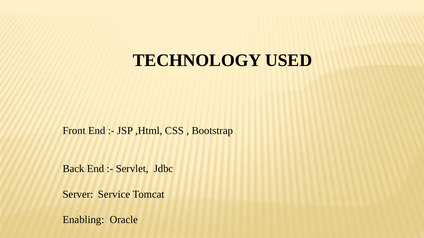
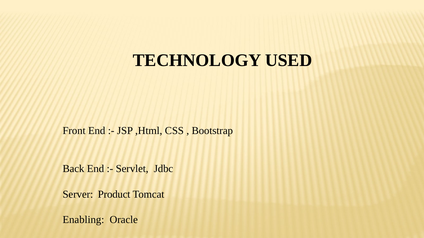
Service: Service -> Product (114, 195)
